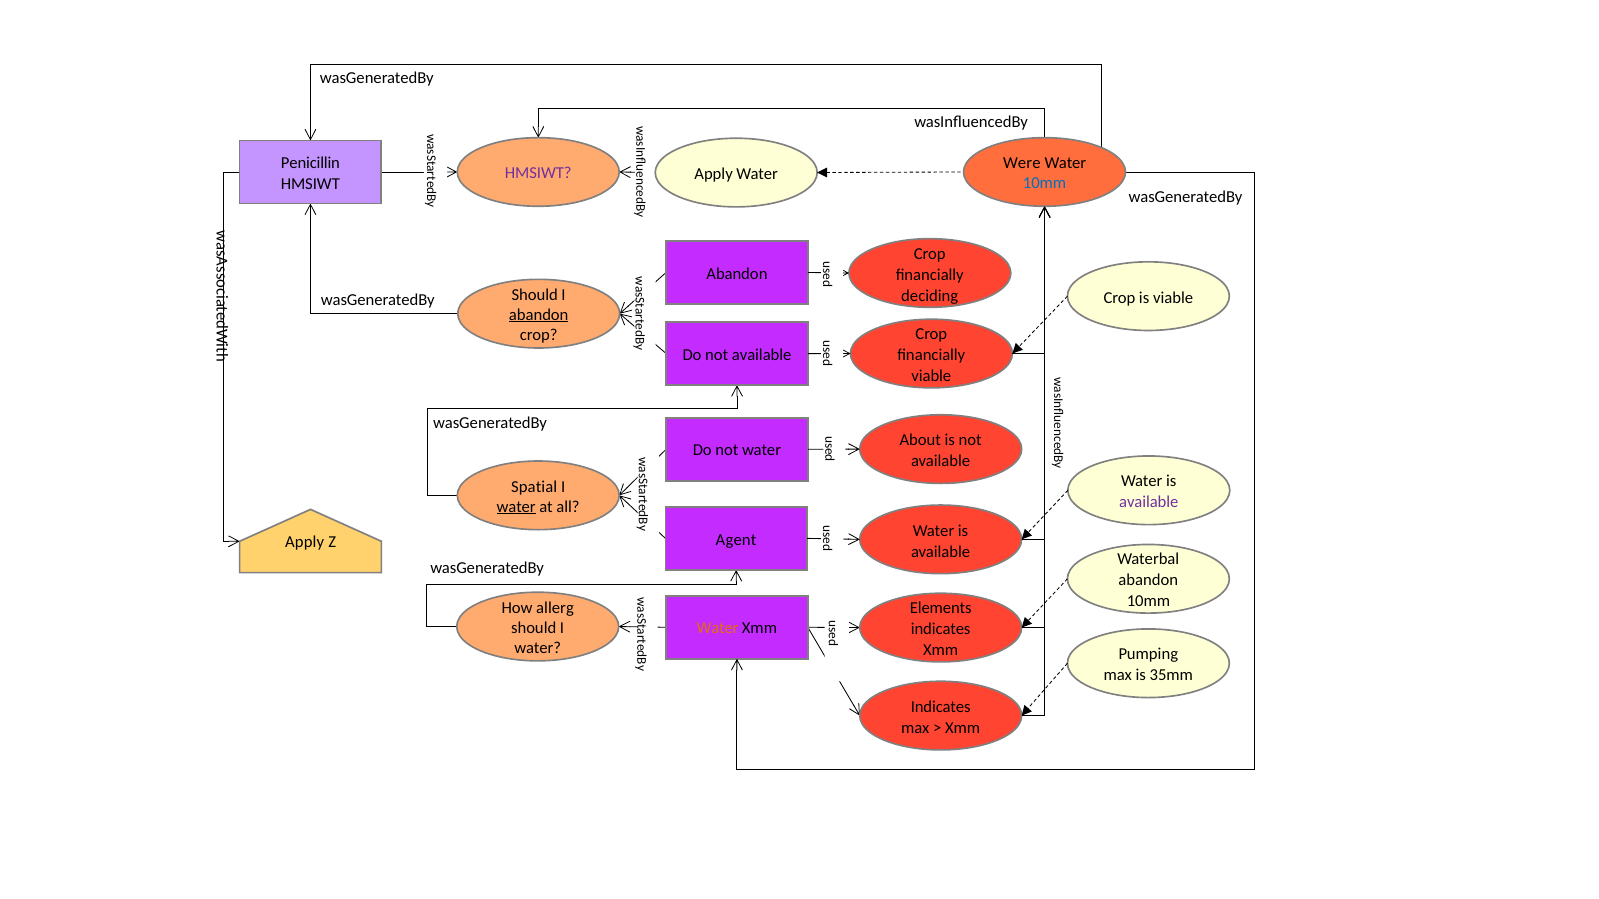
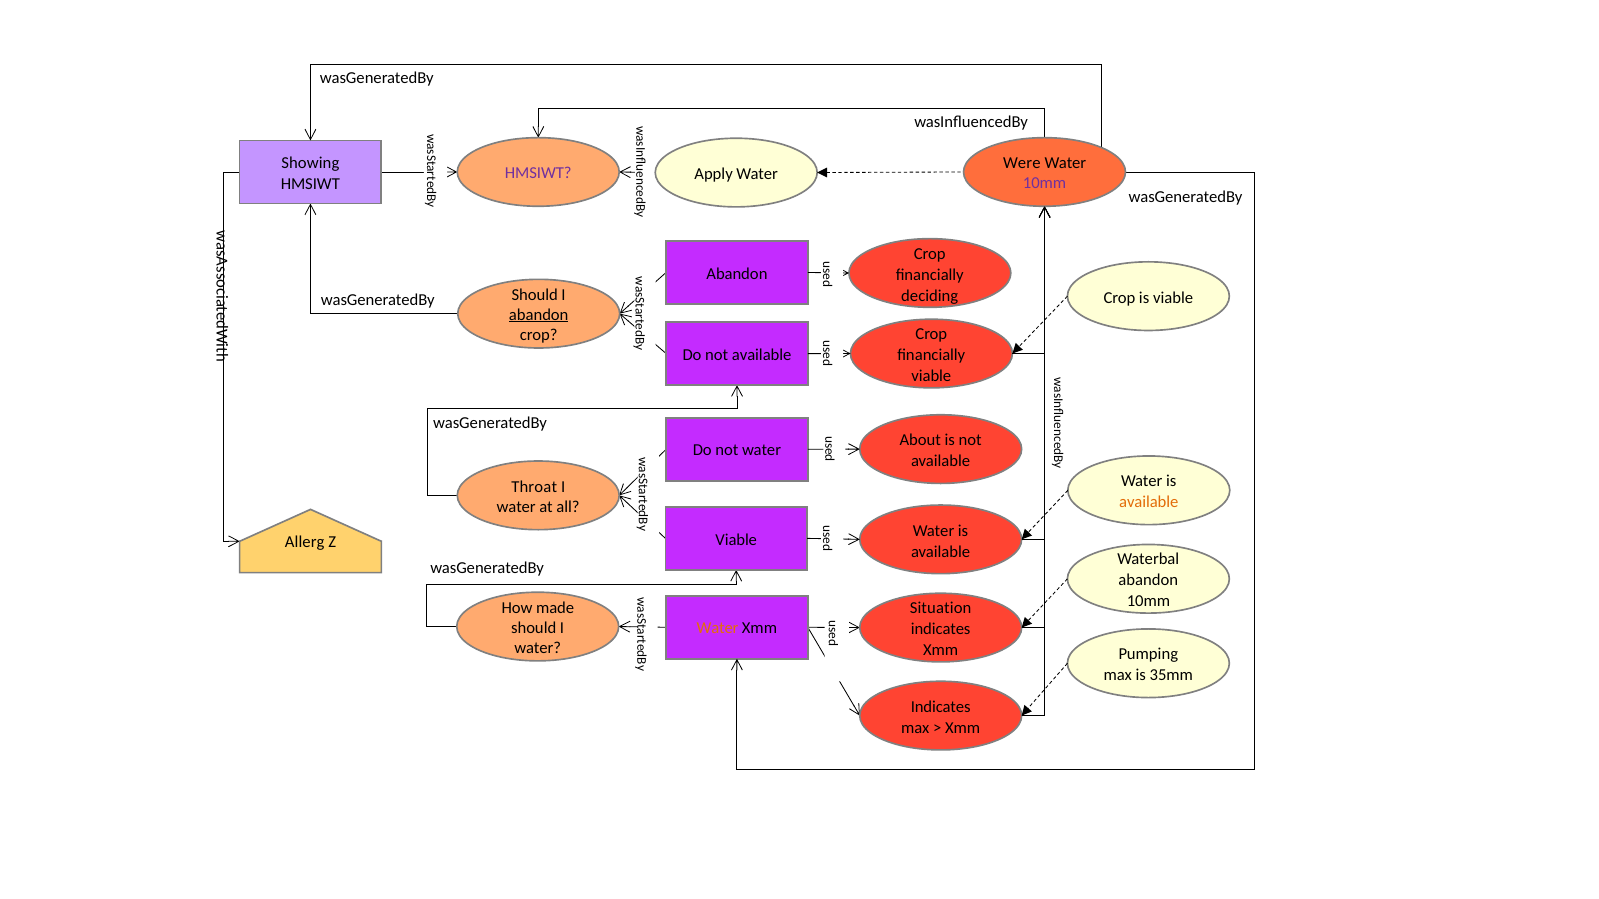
Penicillin: Penicillin -> Showing (310, 163)
10mm colour: blue -> purple (1045, 183)
Spatial: Spatial -> Throat (534, 487)
available colour: purple -> orange (1149, 503)
water underline: present -> none (516, 507)
Agent: Agent -> Viable (736, 540)
Apply: Apply -> Allerg (305, 542)
allerg: allerg -> made (555, 608)
Elements: Elements -> Situation (941, 608)
